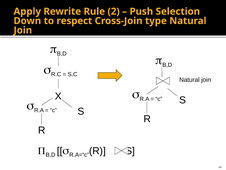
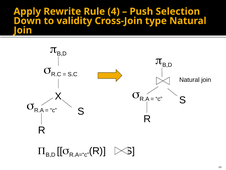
2: 2 -> 4 (114, 11)
respect: respect -> validity (74, 21)
